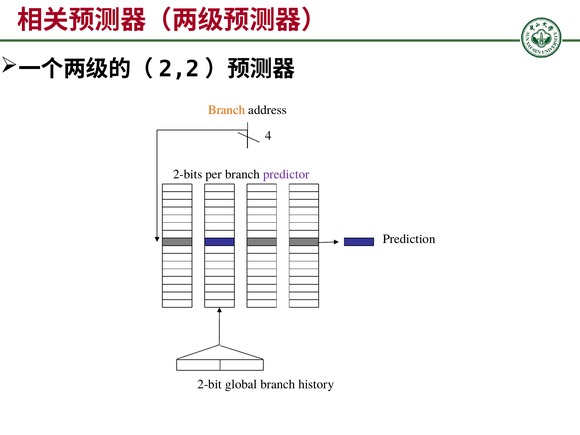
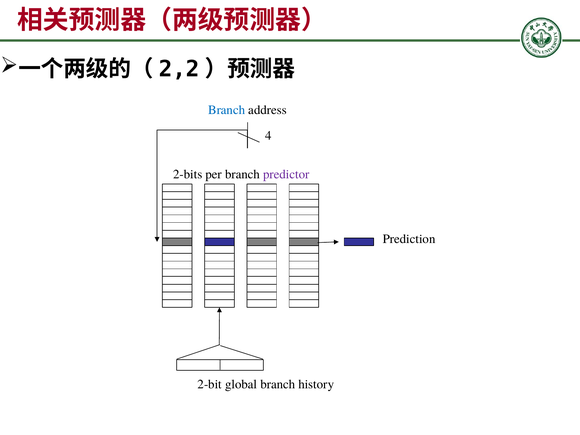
Branch colour: orange -> blue (227, 110)
